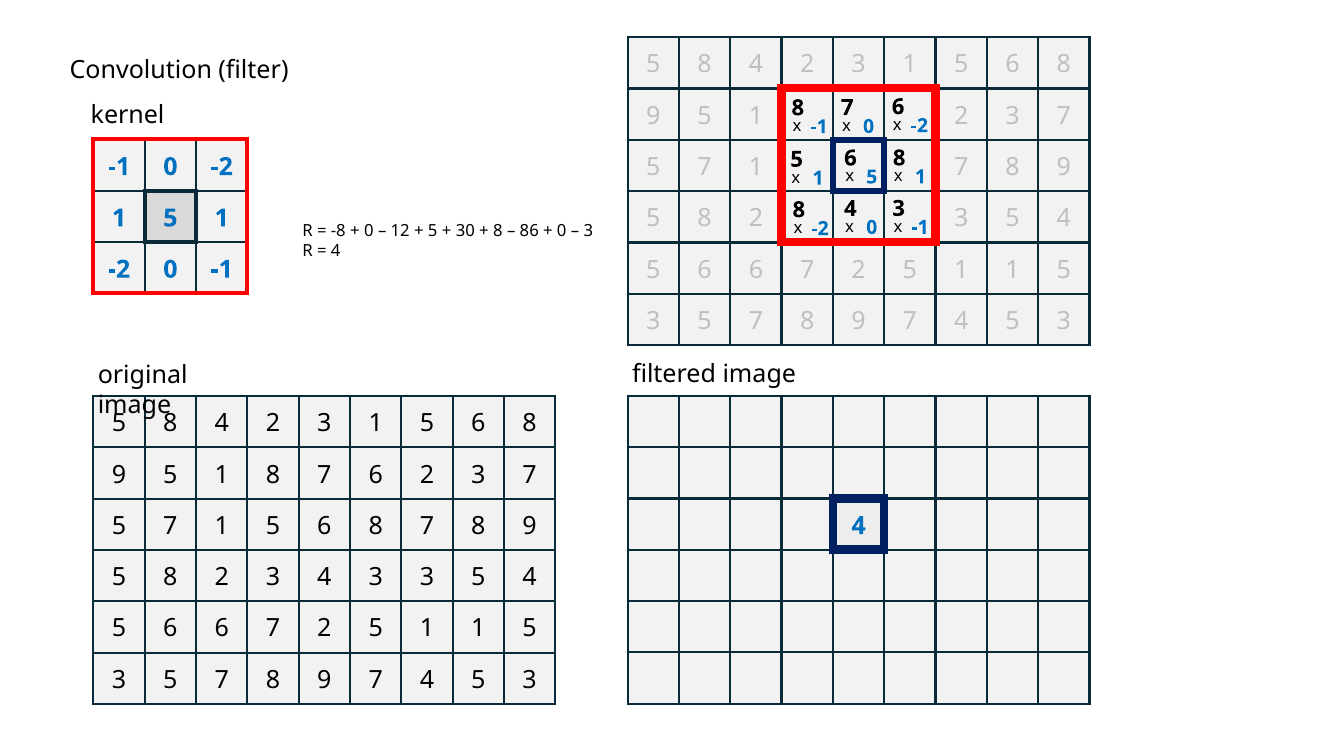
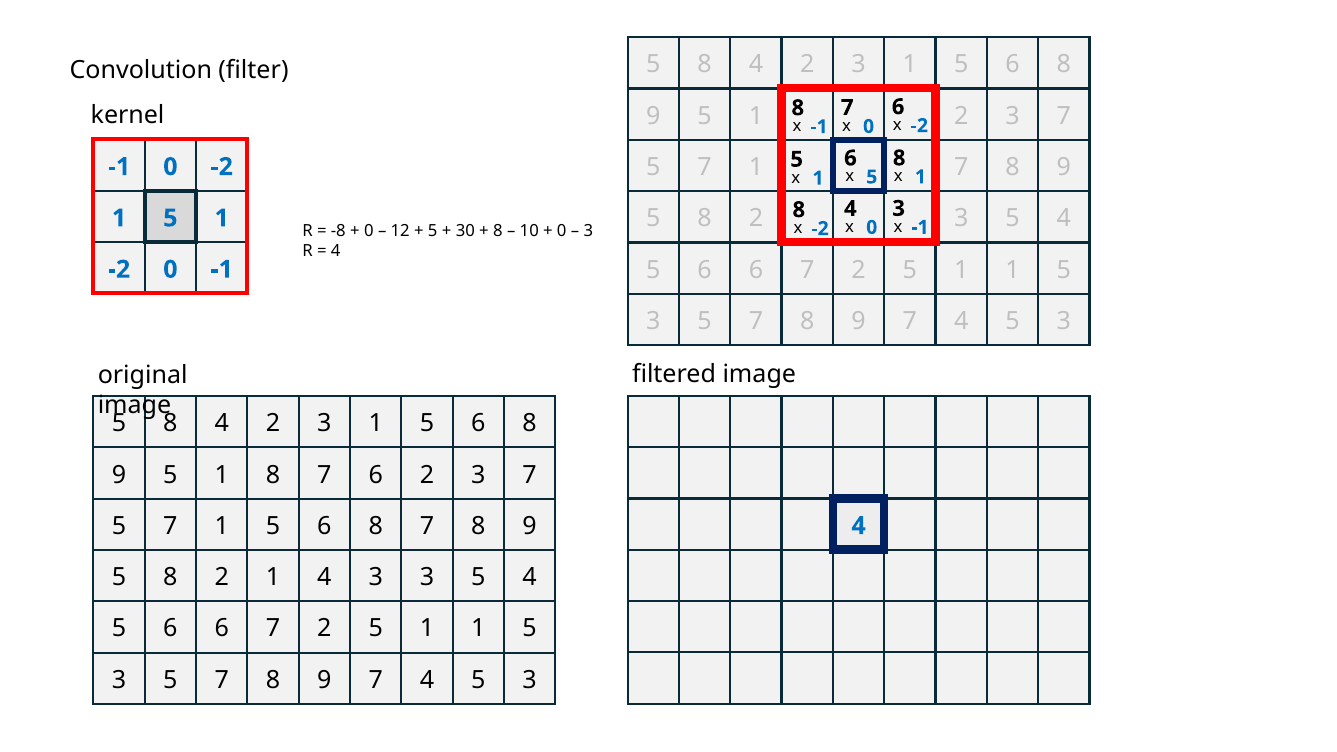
86: 86 -> 10 (529, 231)
3: 3 -> 1 (273, 577)
